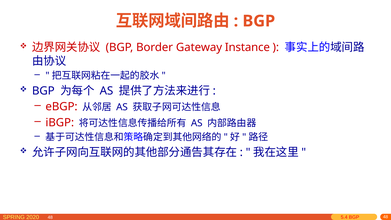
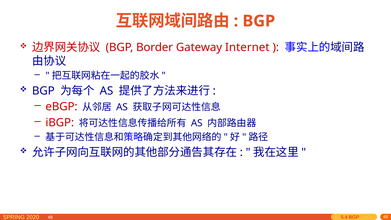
Instance: Instance -> Internet (247, 47)
